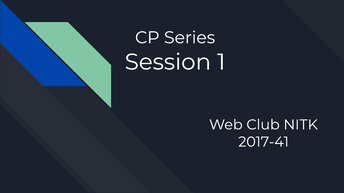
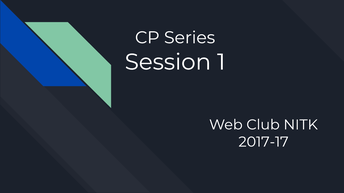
2017-41: 2017-41 -> 2017-17 (264, 142)
